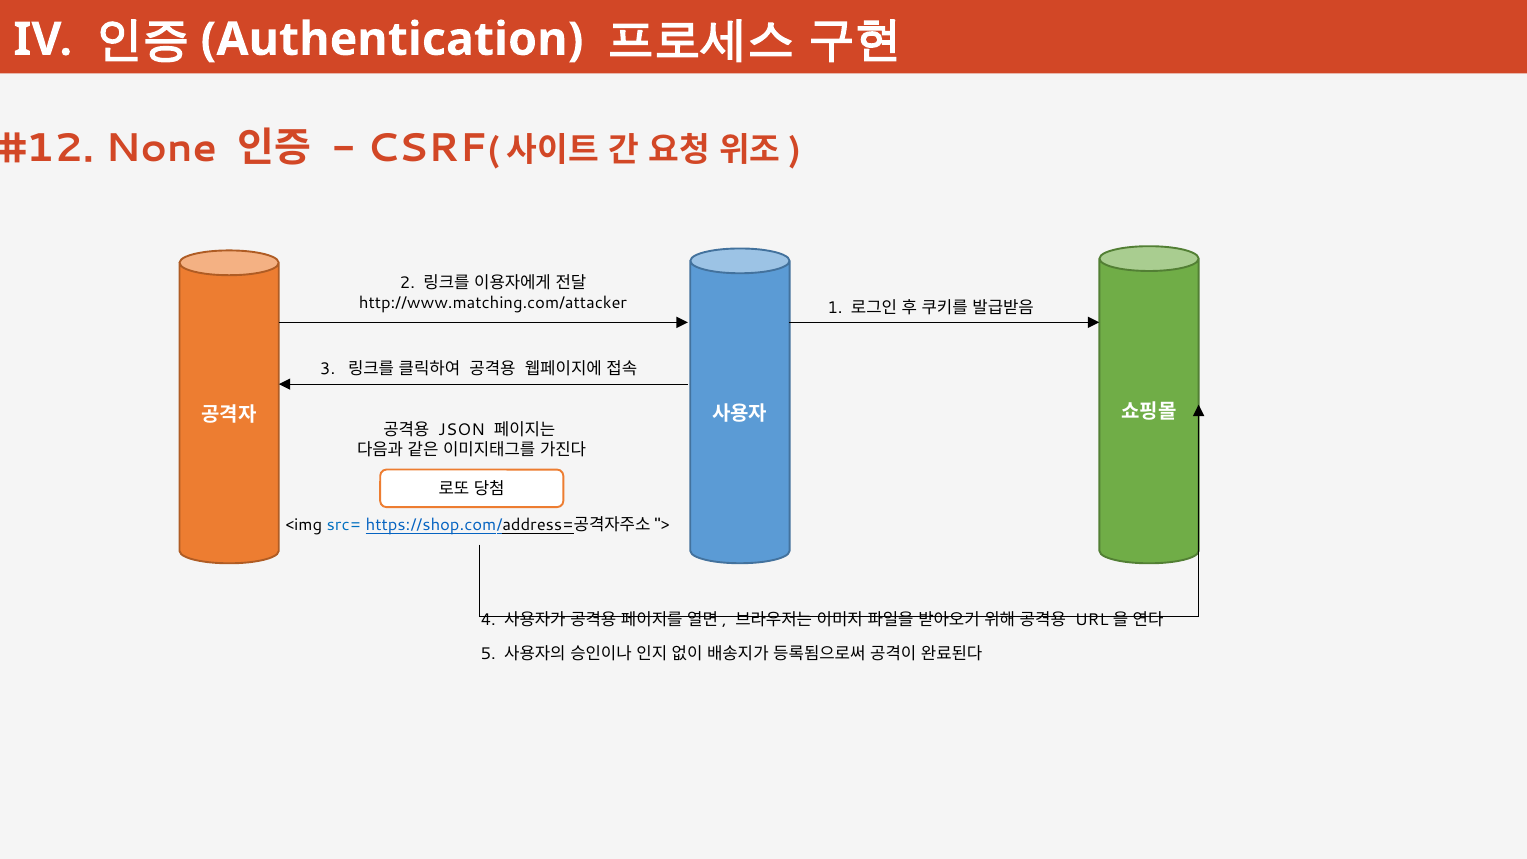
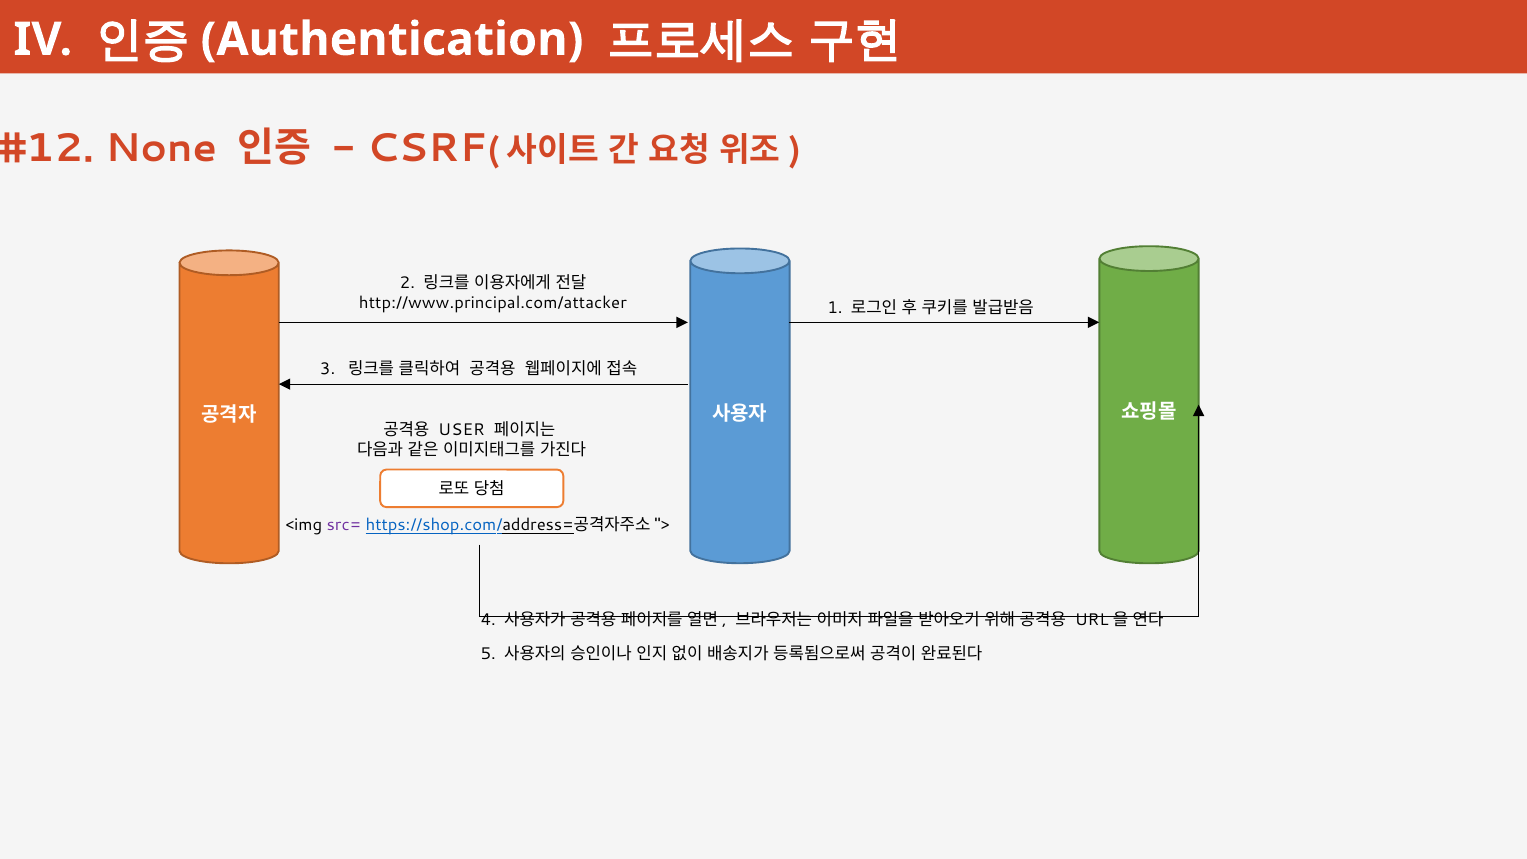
http://www.matching.com/attacker: http://www.matching.com/attacker -> http://www.principal.com/attacker (493, 303)
JSON: JSON -> USER (462, 430)
src= colour: blue -> purple (344, 525)
